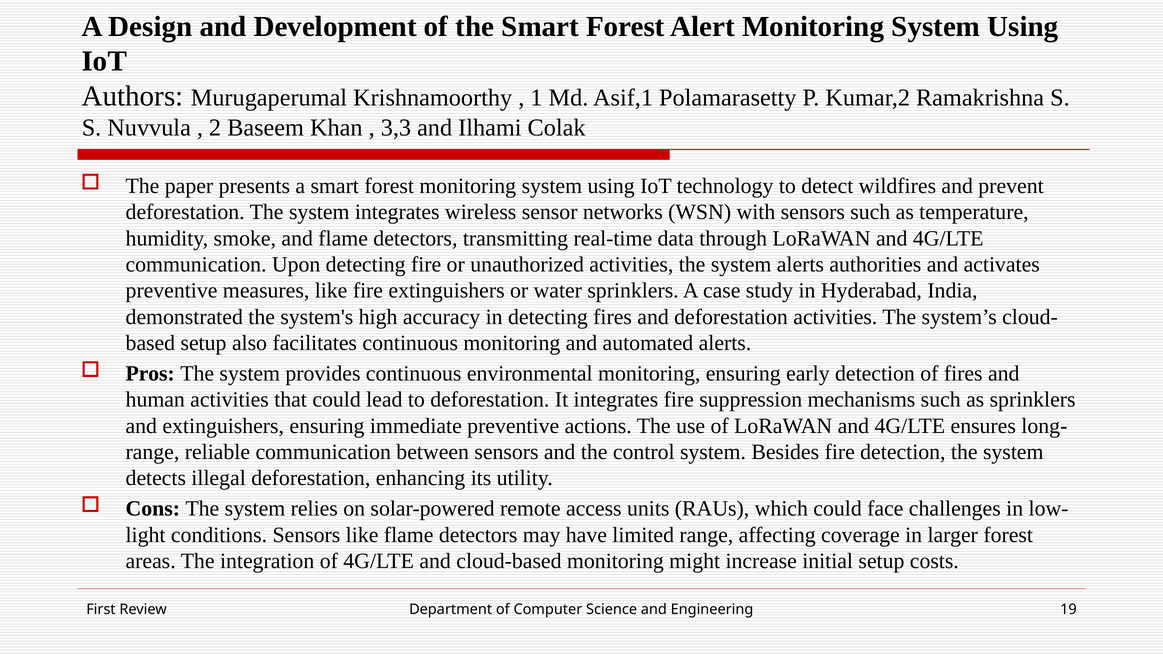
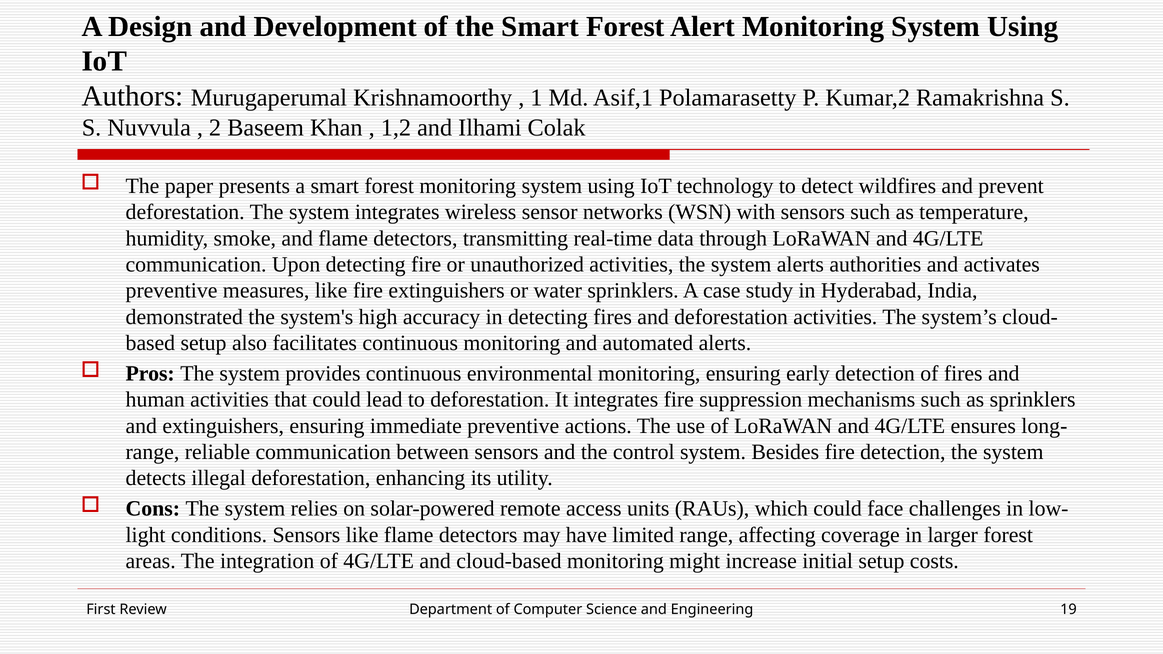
3,3: 3,3 -> 1,2 (396, 128)
